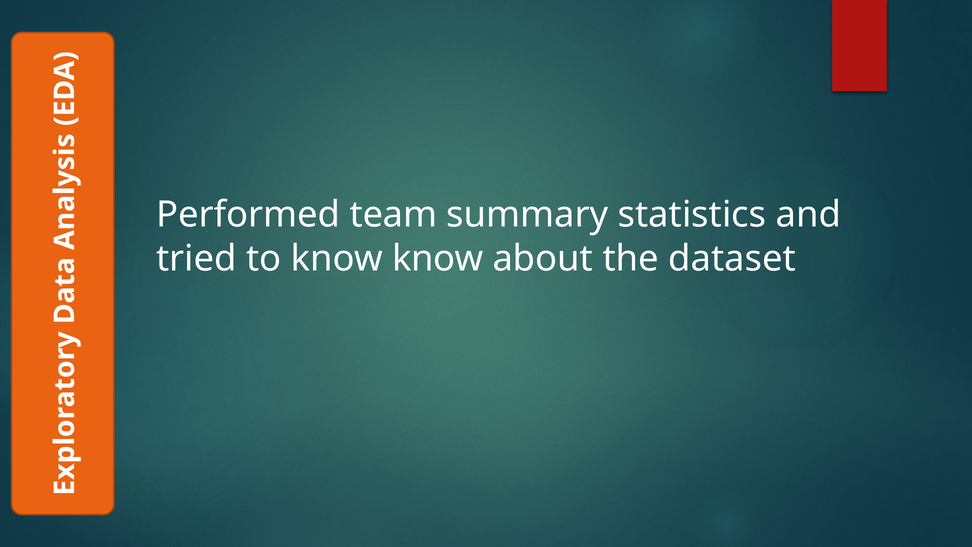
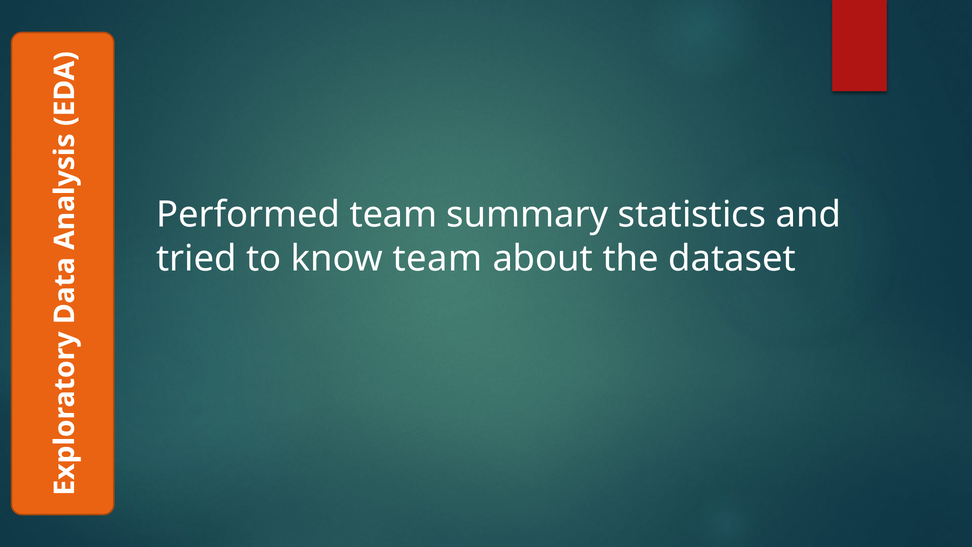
know know: know -> team (437, 258)
